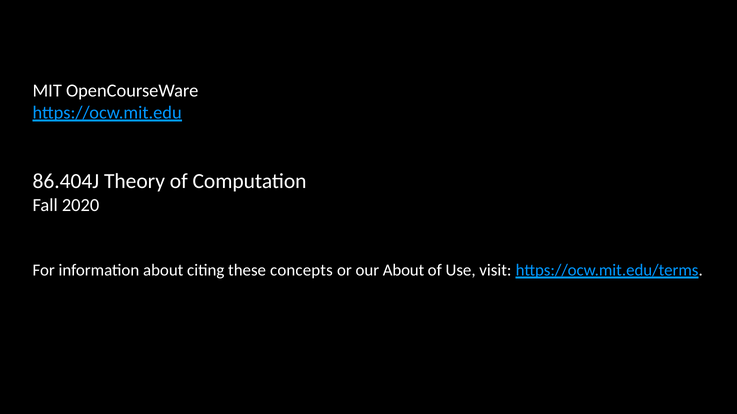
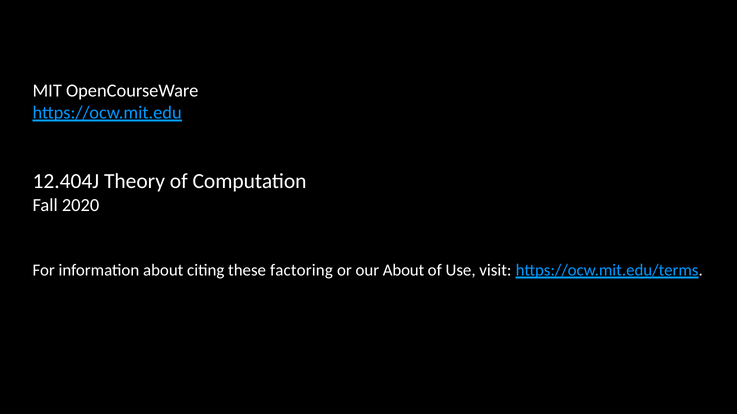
86.404J: 86.404J -> 12.404J (66, 182)
concepts: concepts -> factoring (301, 271)
